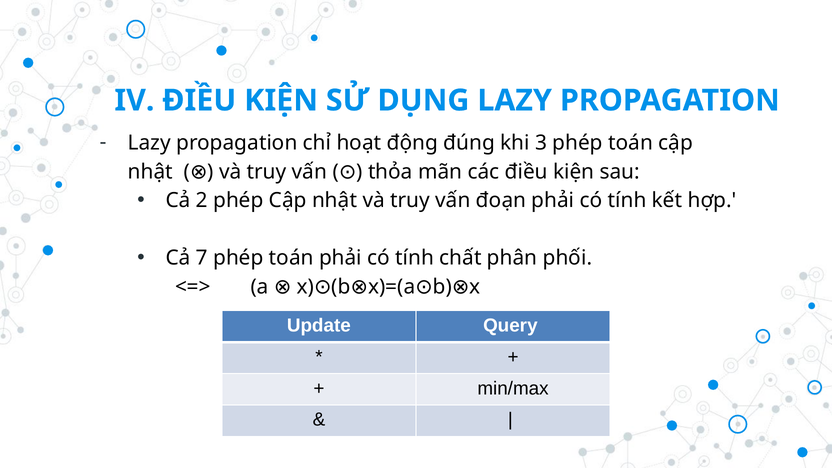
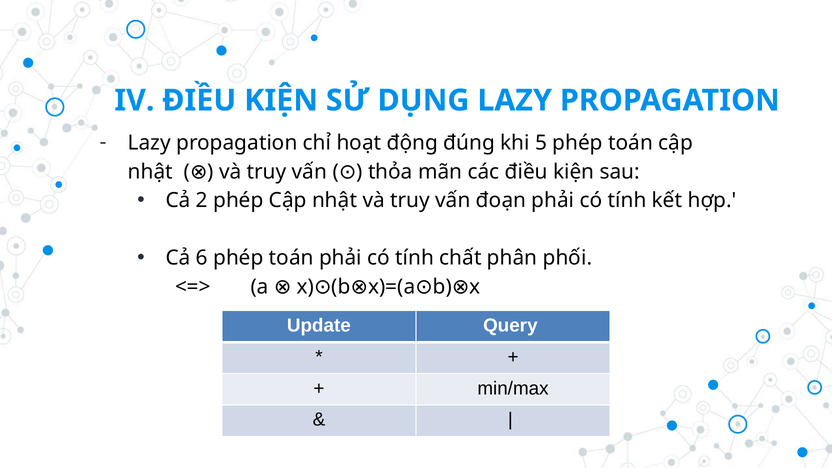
3: 3 -> 5 (541, 143)
7: 7 -> 6 (202, 258)
